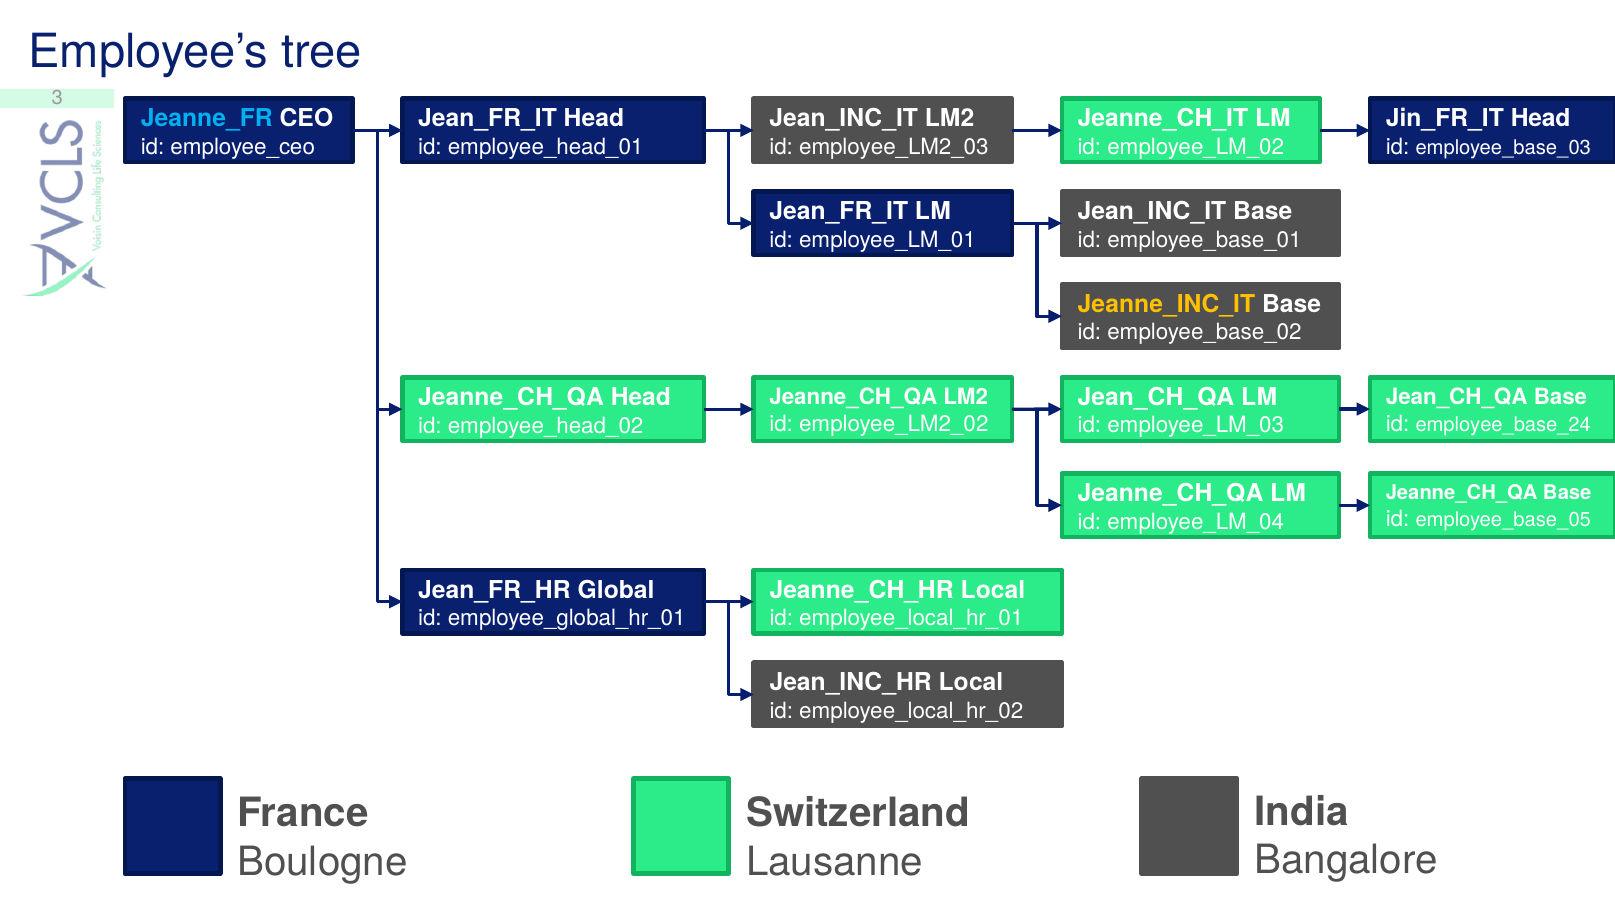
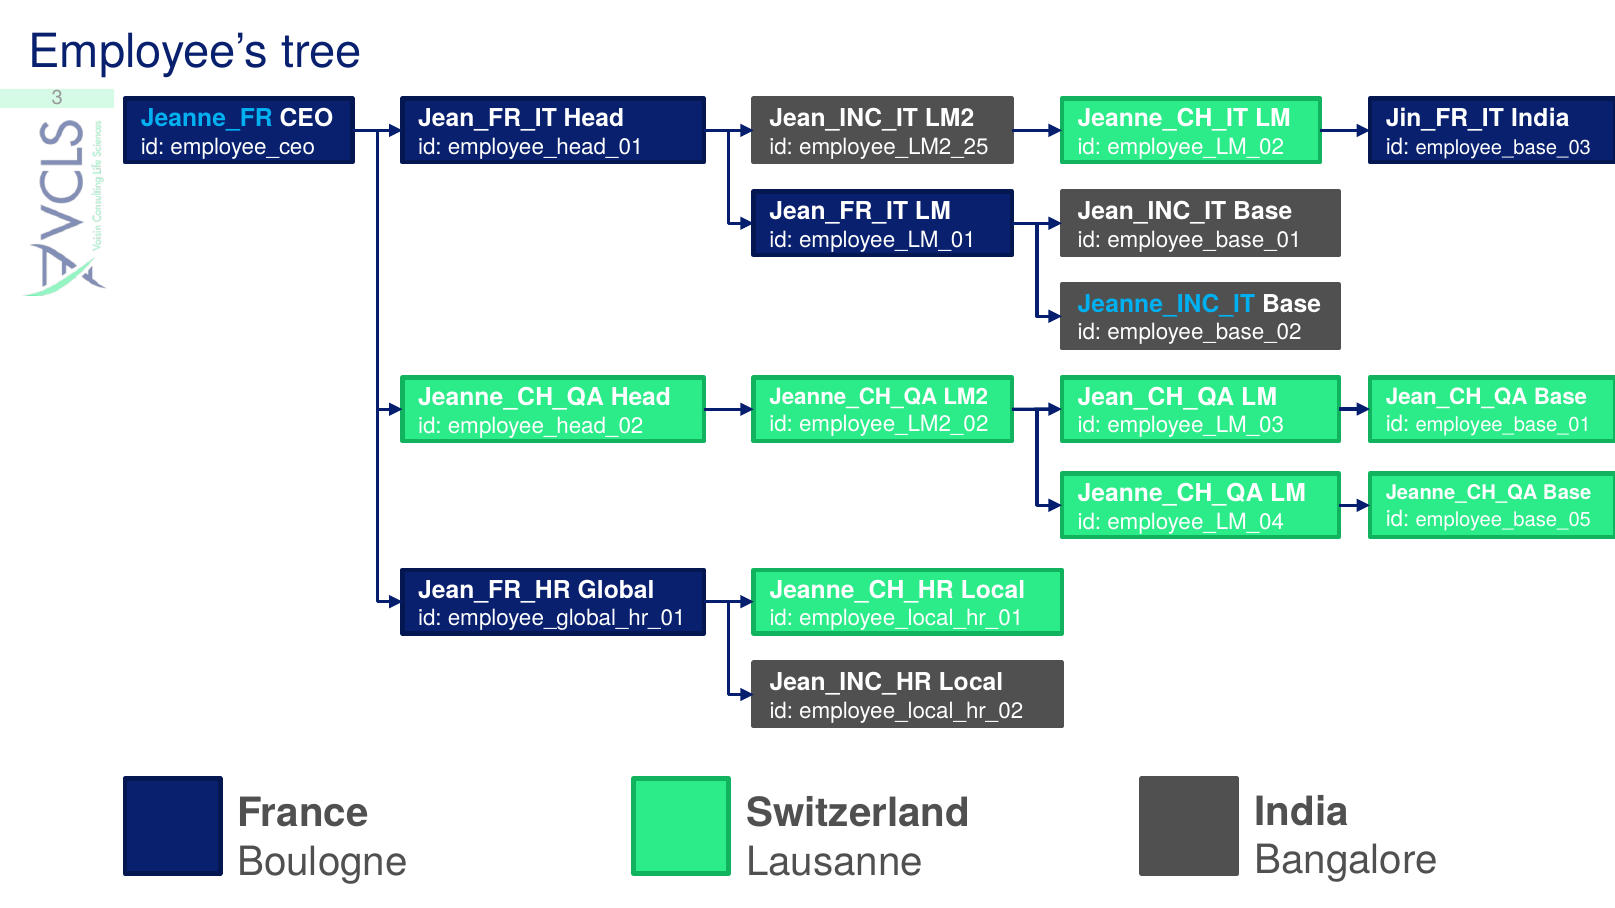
Jin_FR_IT Head: Head -> India (1540, 119)
employee_LM2_03: employee_LM2_03 -> employee_LM2_25 (894, 147)
Jeanne_INC_IT colour: yellow -> light blue (1166, 305)
employee_base_24: employee_base_24 -> employee_base_01 (1503, 425)
